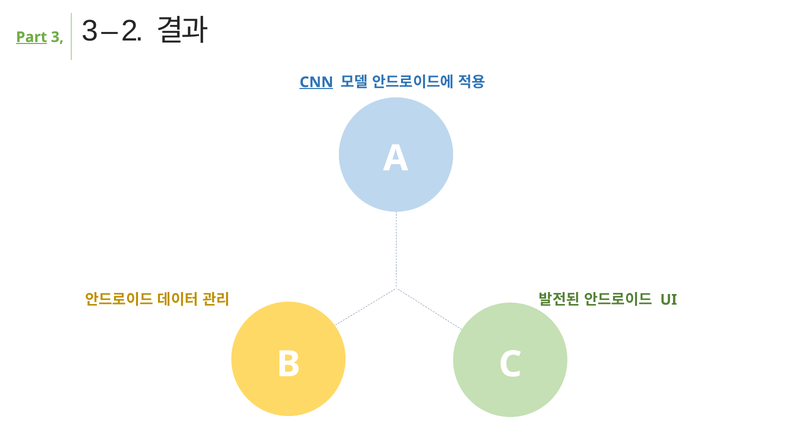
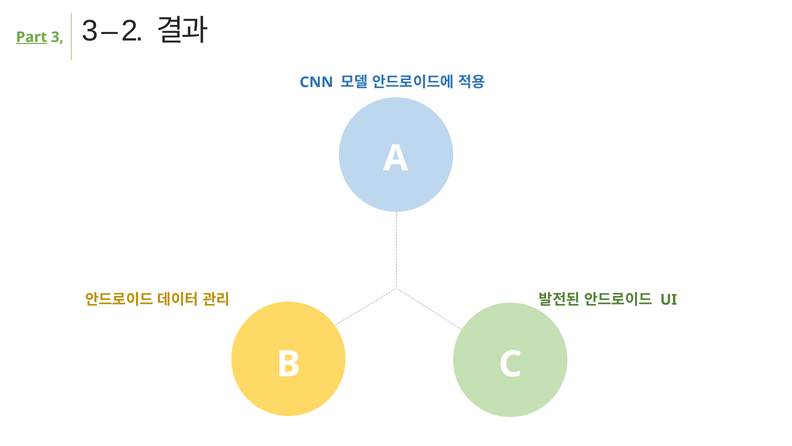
CNN underline: present -> none (316, 82)
